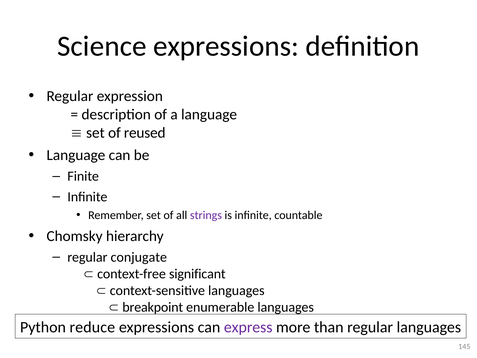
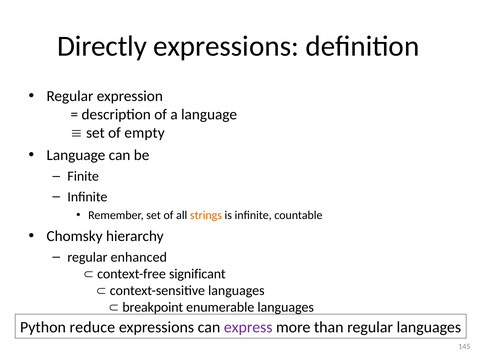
Science: Science -> Directly (102, 46)
reused: reused -> empty (145, 133)
strings colour: purple -> orange (206, 215)
conjugate: conjugate -> enhanced (139, 257)
